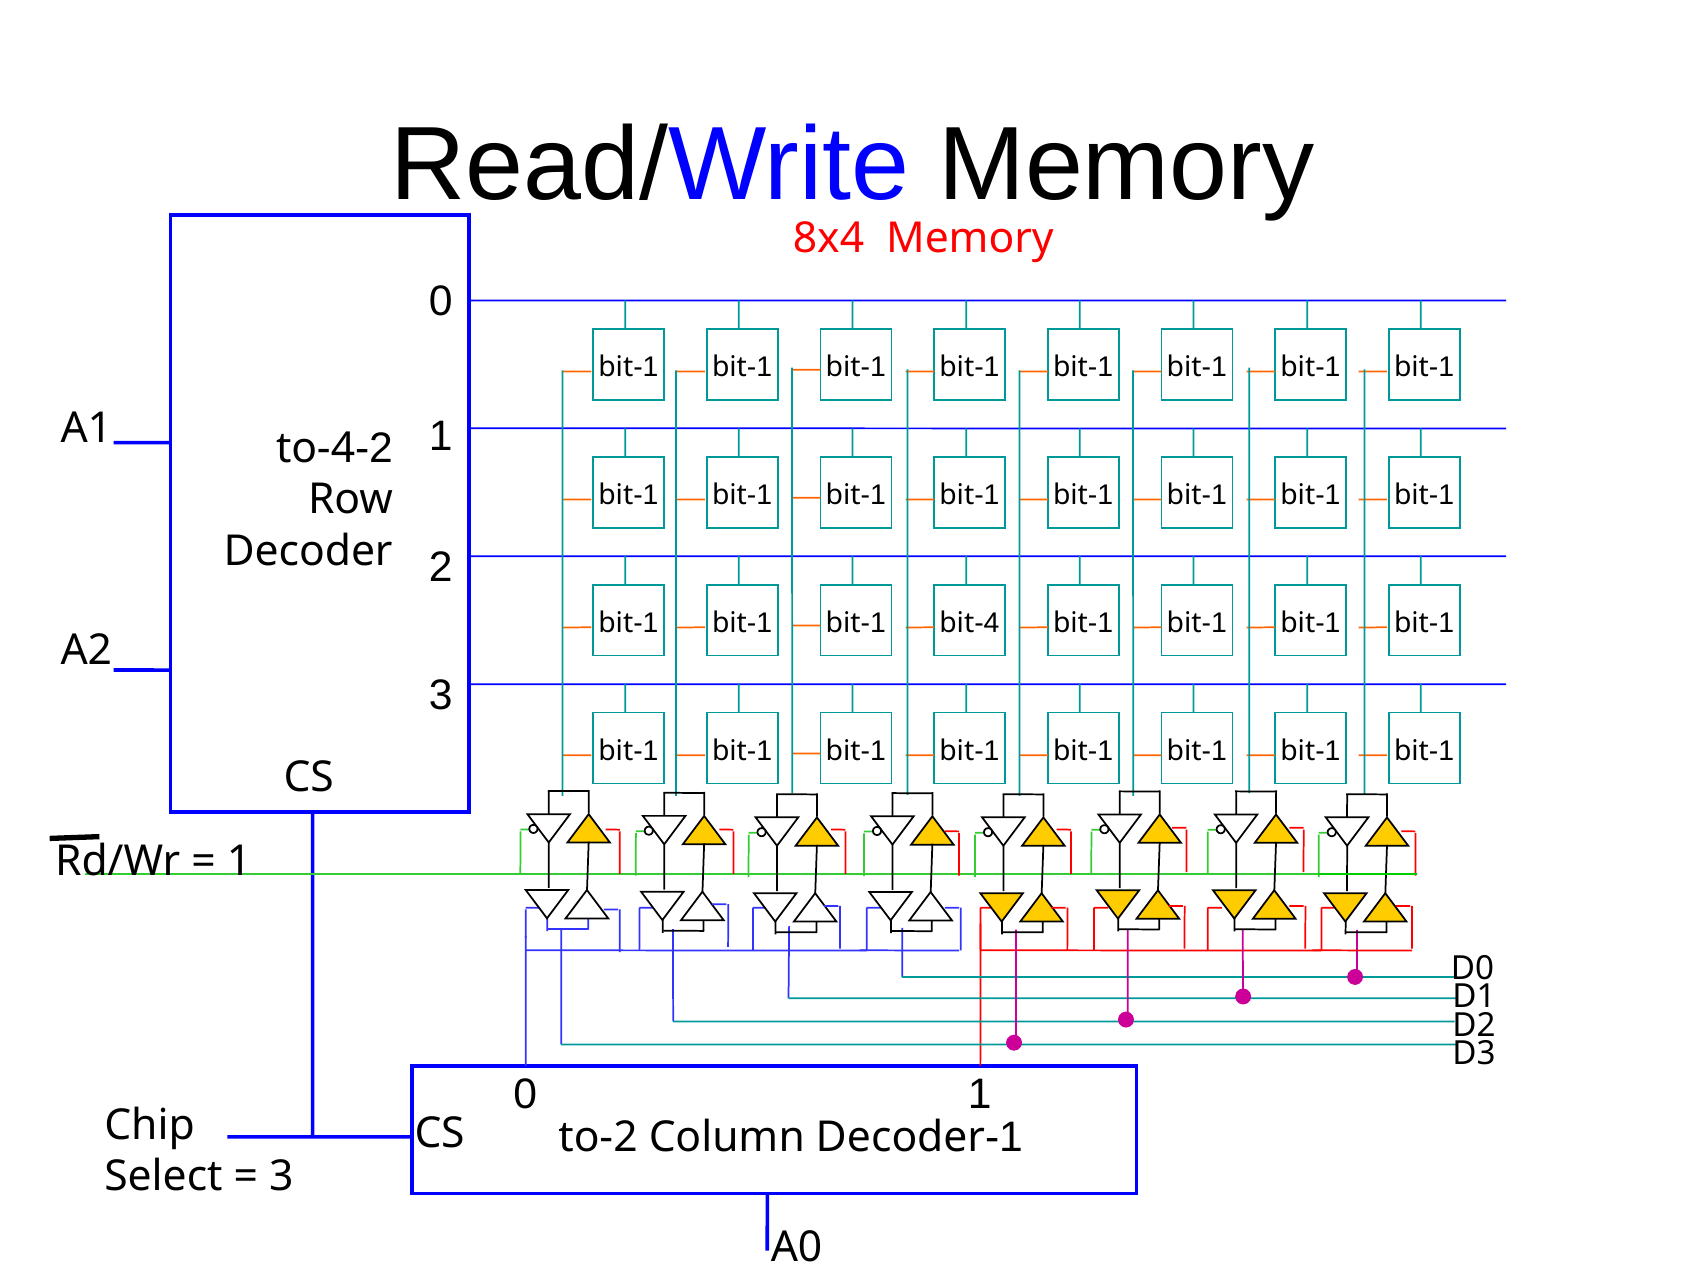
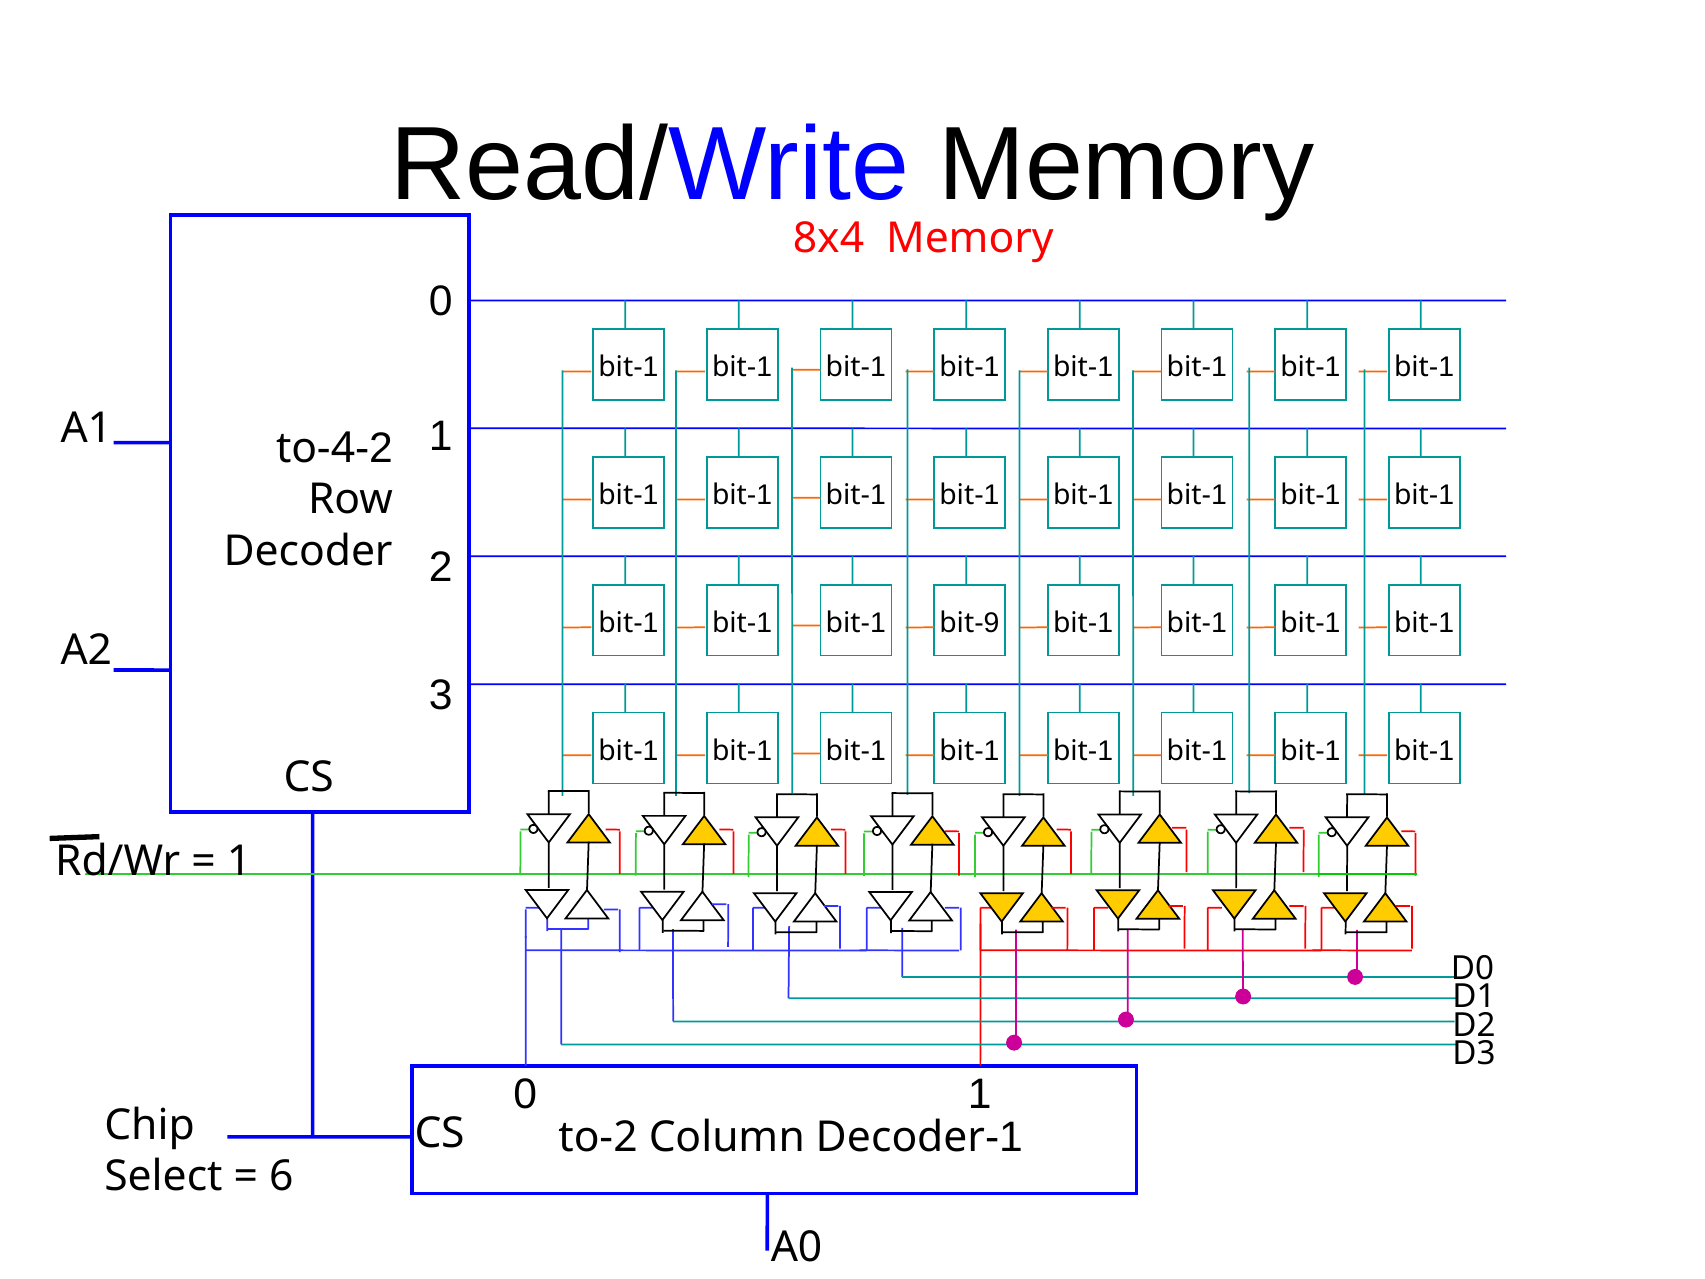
4: 4 -> 9 (992, 623)
3: 3 -> 6 (281, 1176)
